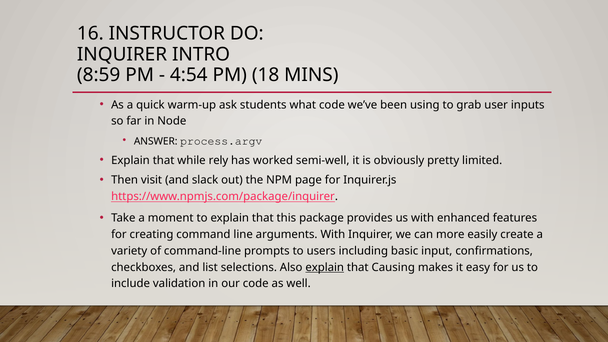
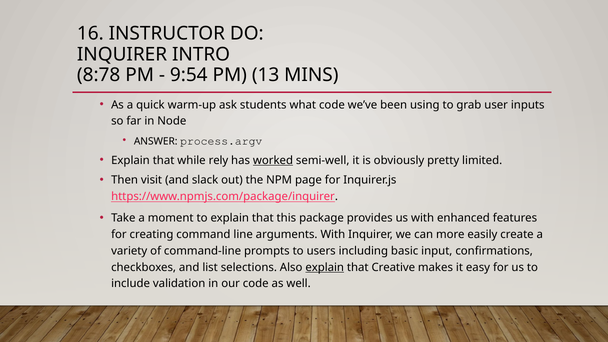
8:59: 8:59 -> 8:78 (99, 75)
4:54: 4:54 -> 9:54 (189, 75)
18: 18 -> 13 (266, 75)
worked underline: none -> present (273, 160)
Causing: Causing -> Creative (393, 267)
